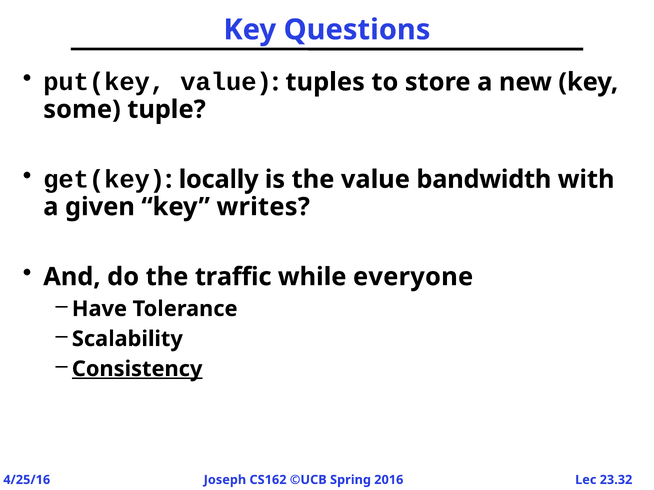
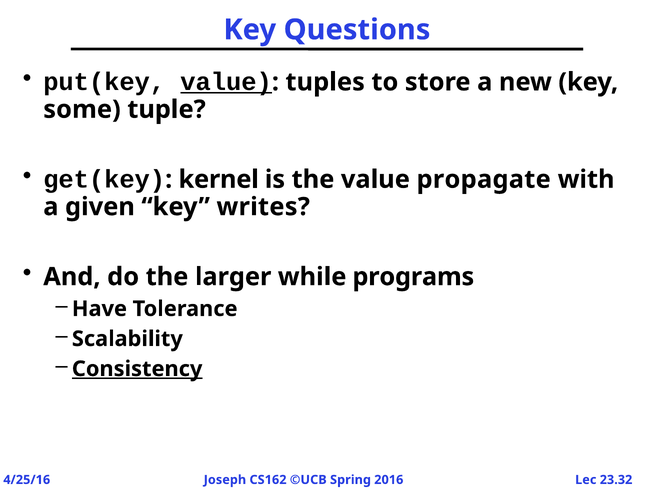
value underline: none -> present (226, 82)
locally: locally -> kernel (219, 180)
bandwidth: bandwidth -> propagate (484, 180)
traffic: traffic -> larger (233, 277)
everyone: everyone -> programs (413, 277)
